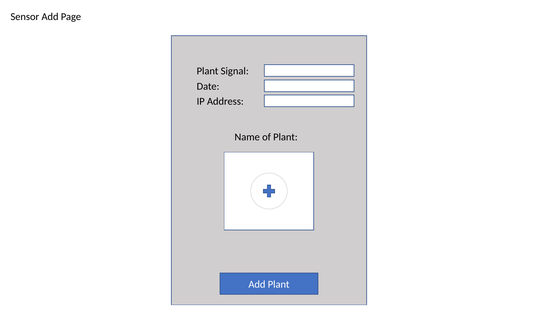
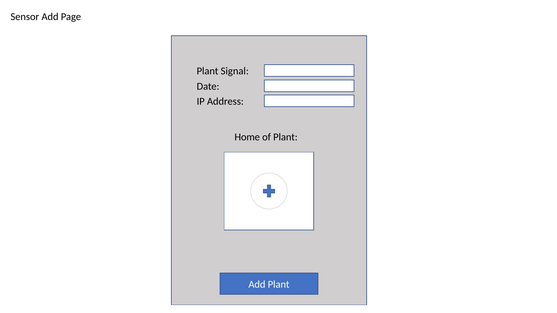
Name: Name -> Home (247, 137)
